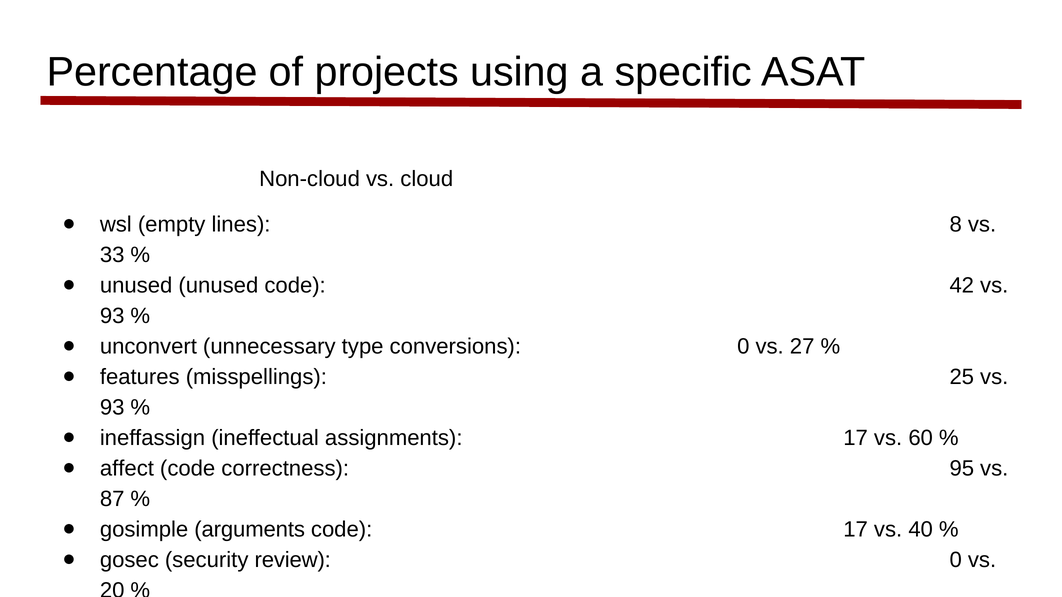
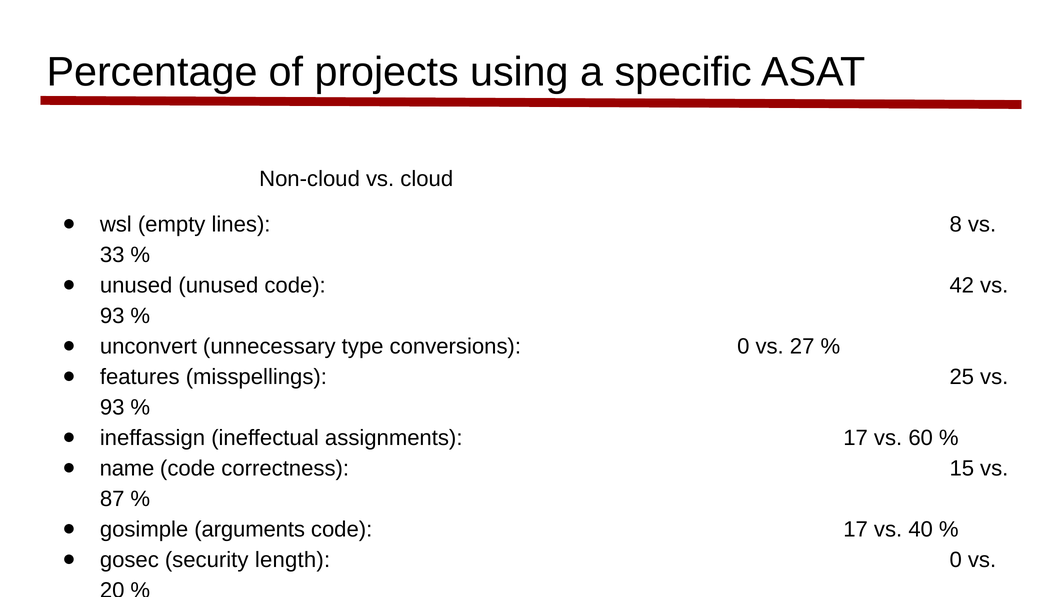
affect: affect -> name (127, 469)
95: 95 -> 15 (962, 469)
review: review -> length (293, 560)
